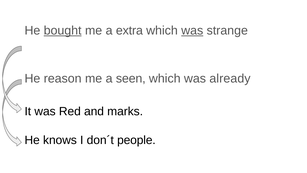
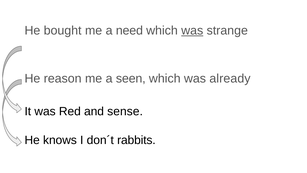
bought underline: present -> none (63, 31)
extra: extra -> need (129, 31)
marks: marks -> sense (125, 111)
people: people -> rabbits (136, 140)
